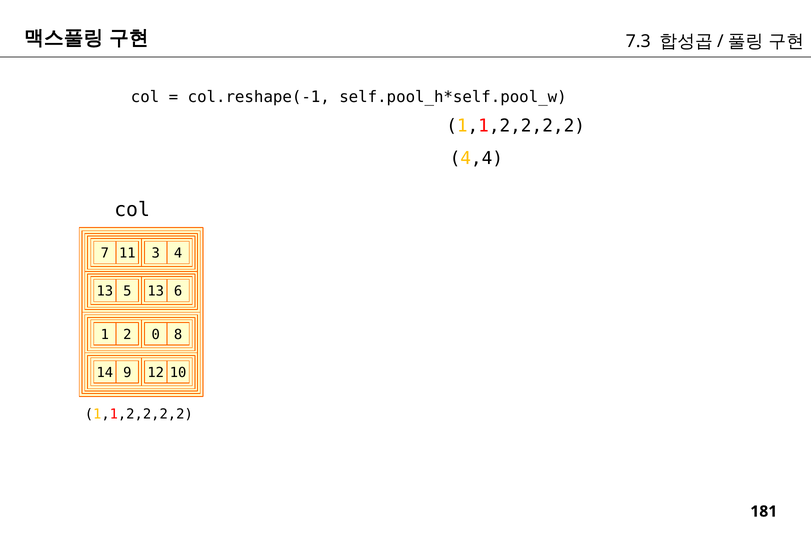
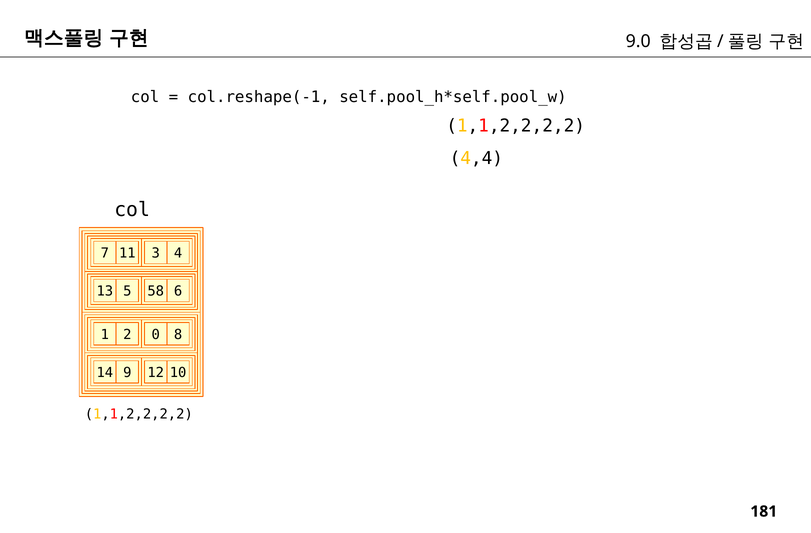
7.3: 7.3 -> 9.0 (638, 42)
5 13: 13 -> 58 (156, 291)
